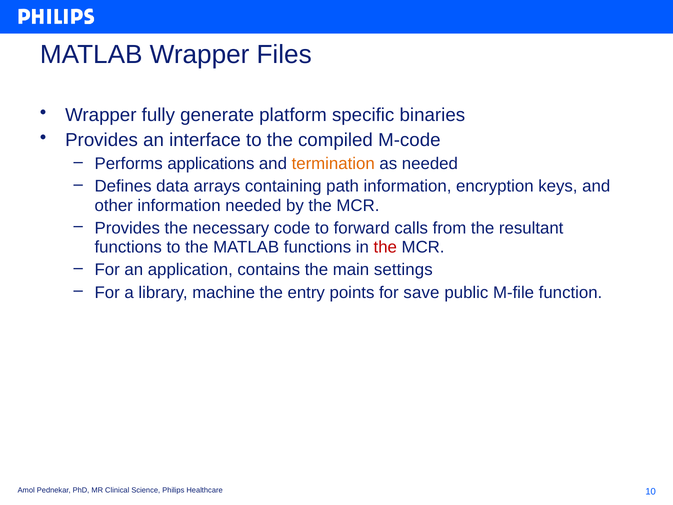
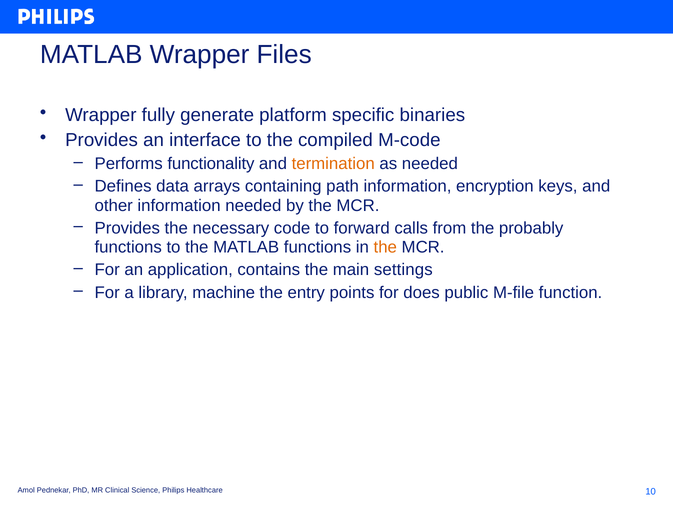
applications: applications -> functionality (211, 164)
resultant: resultant -> probably (531, 228)
the colour: red -> orange (385, 247)
save: save -> does (422, 292)
